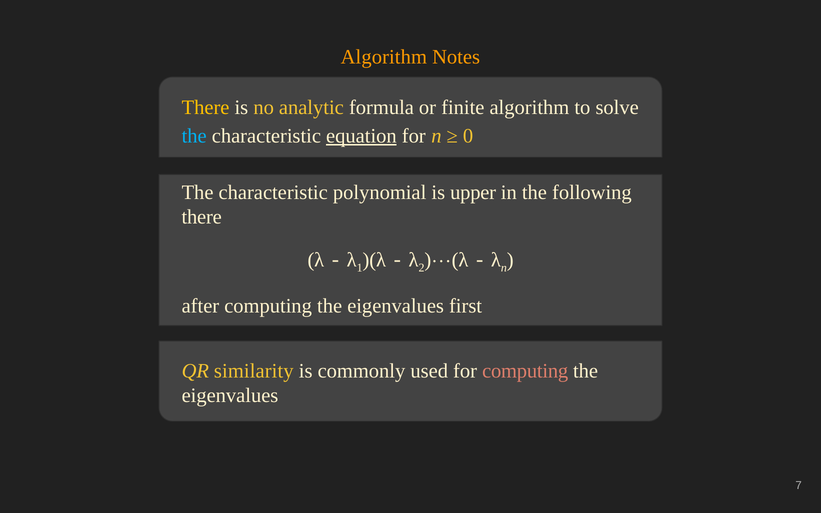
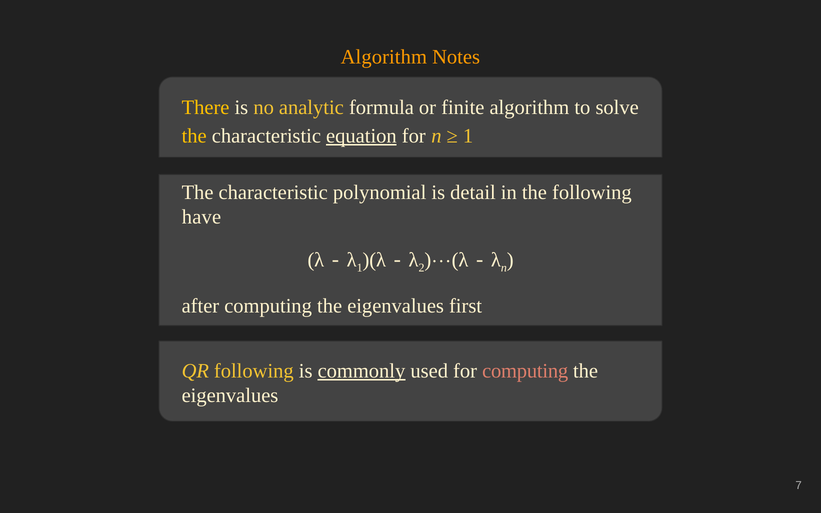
the colour: light blue -> yellow (194, 136)
0: 0 -> 1 (468, 136)
upper: upper -> detail (473, 193)
there: there -> have (201, 217)
QR similarity: similarity -> following (254, 371)
commonly underline: none -> present (361, 371)
